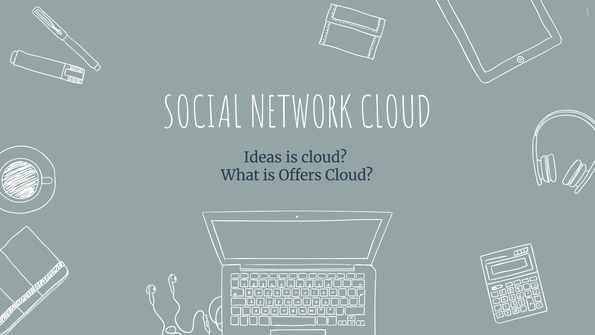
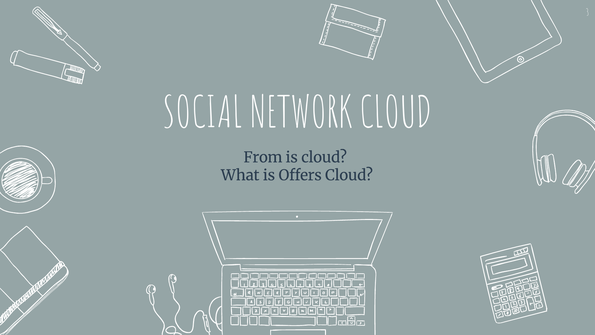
Ideas: Ideas -> From (263, 157)
